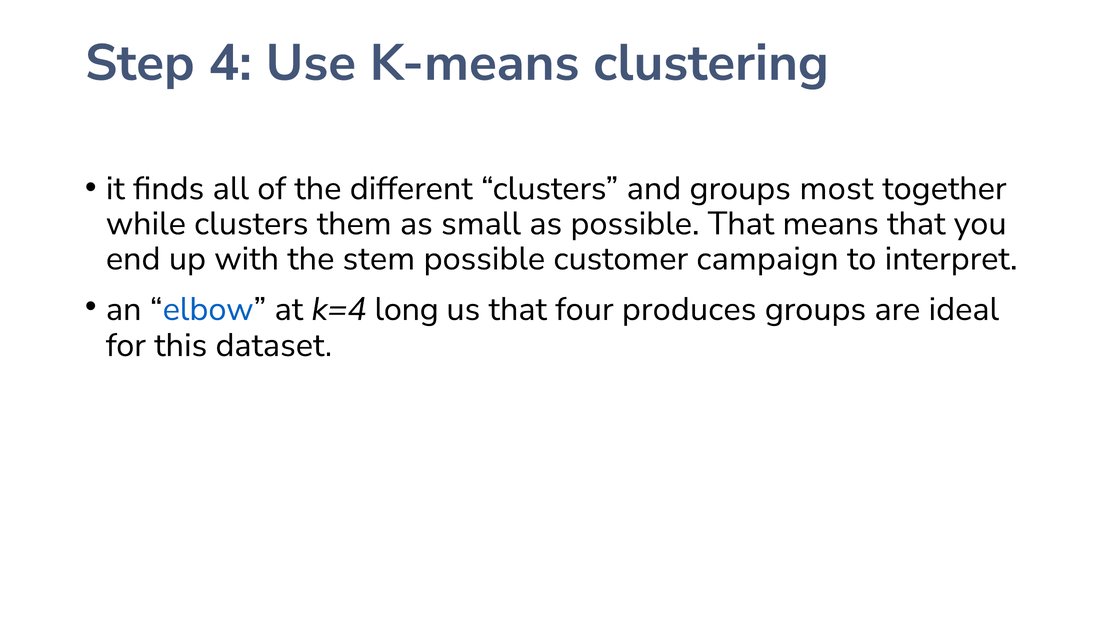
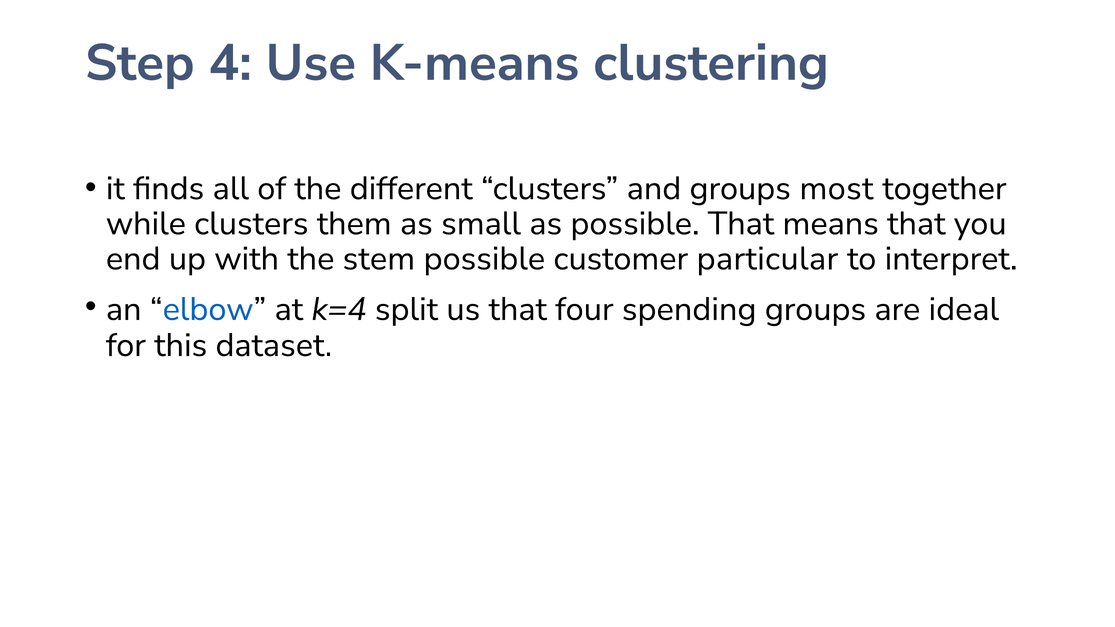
campaign: campaign -> particular (767, 259)
long: long -> split (406, 309)
produces: produces -> spending (689, 309)
